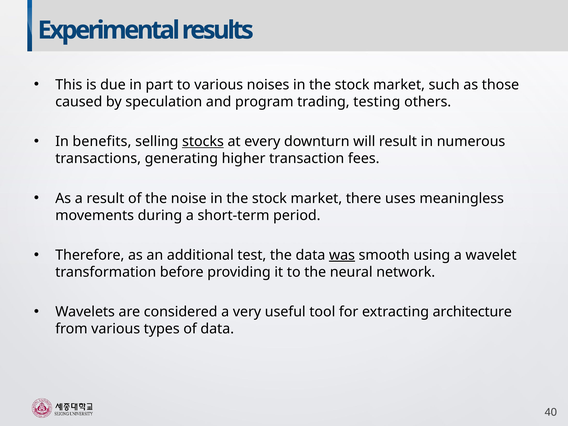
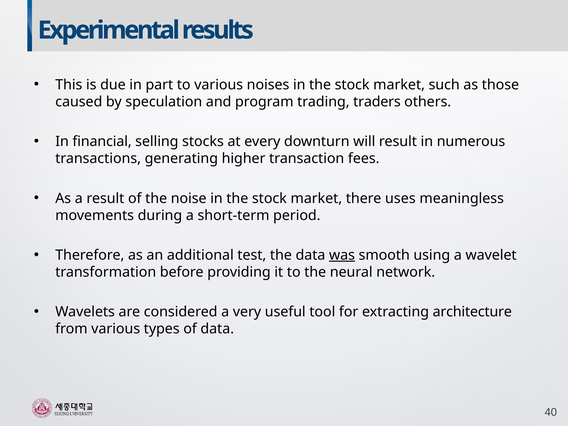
testing: testing -> traders (377, 102)
benefits: benefits -> financial (102, 142)
stocks underline: present -> none (203, 142)
